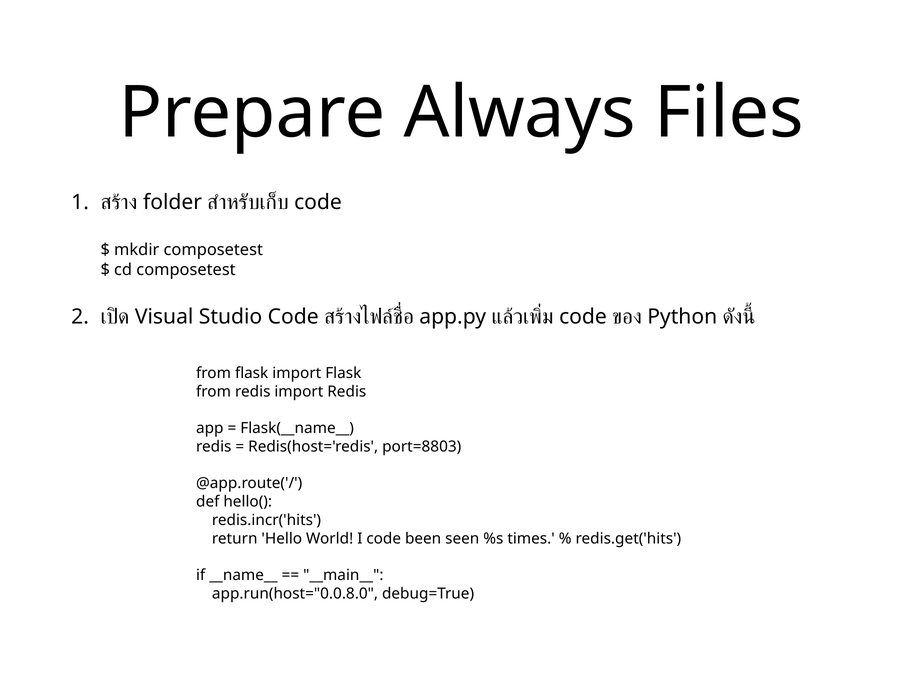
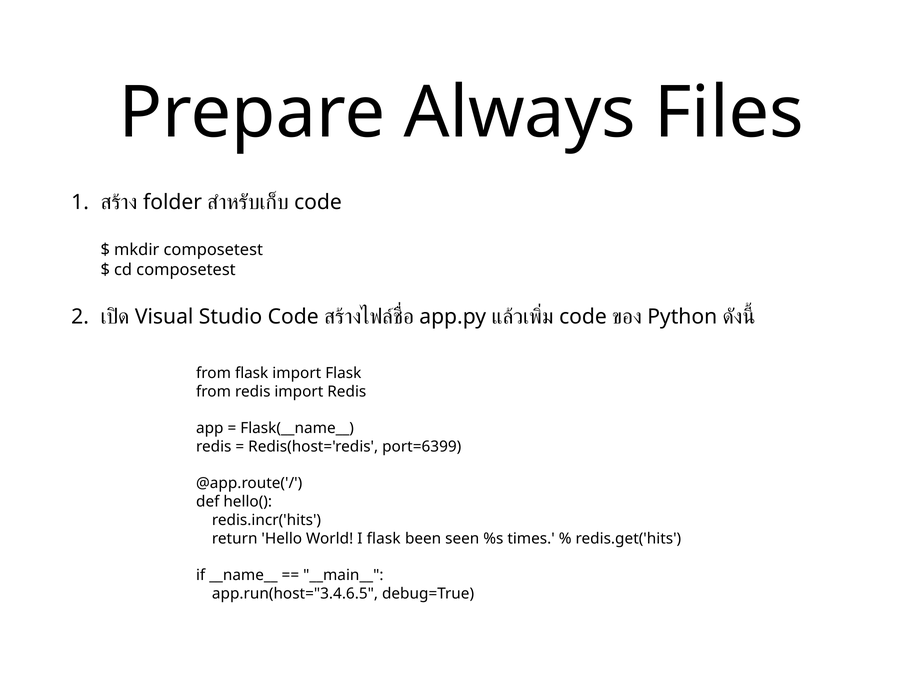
port=8803: port=8803 -> port=6399 (422, 447)
I code: code -> flask (384, 539)
app.run(host="0.0.8.0: app.run(host="0.0.8.0 -> app.run(host="3.4.6.5 (295, 594)
